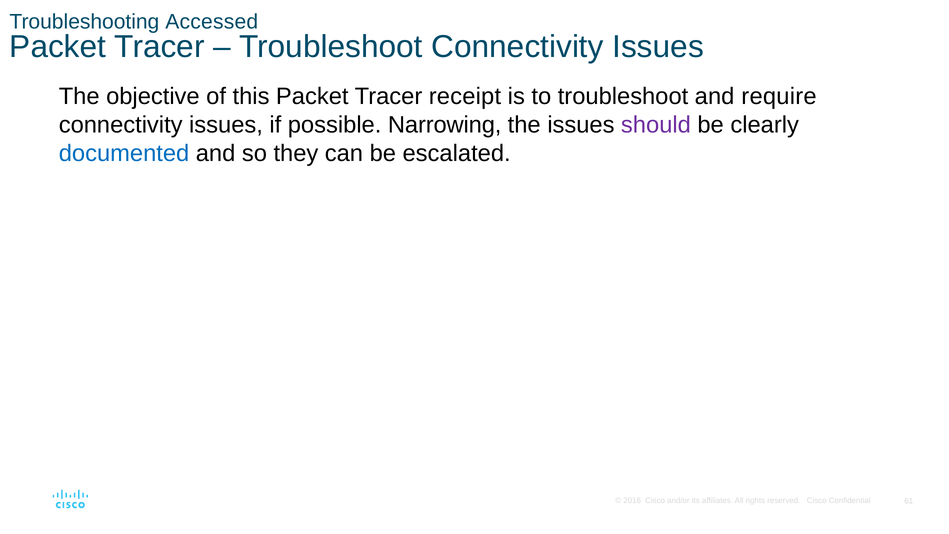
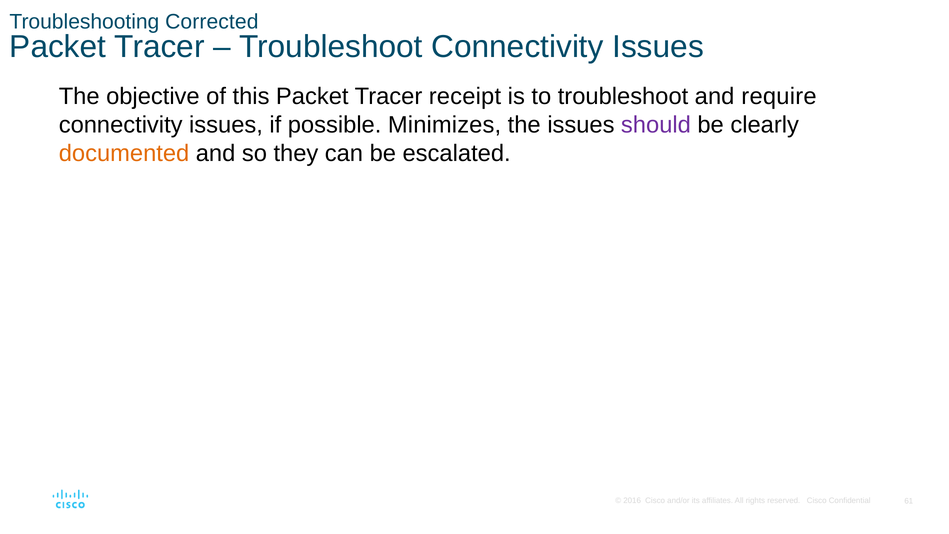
Accessed: Accessed -> Corrected (212, 22)
Narrowing: Narrowing -> Minimizes (445, 125)
documented colour: blue -> orange (124, 154)
